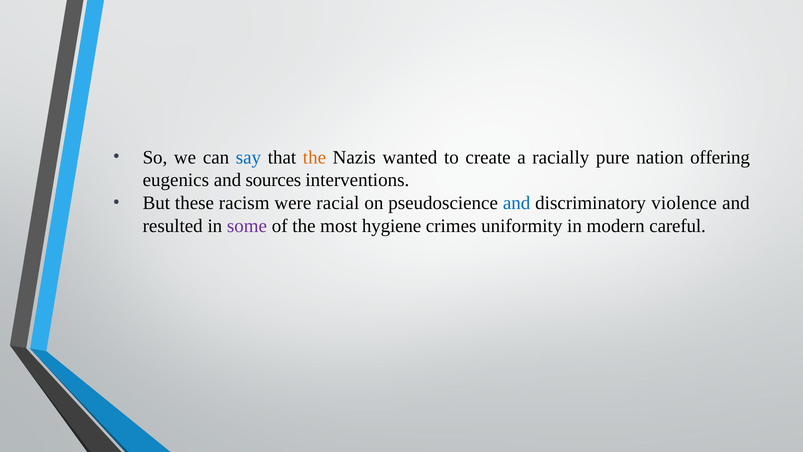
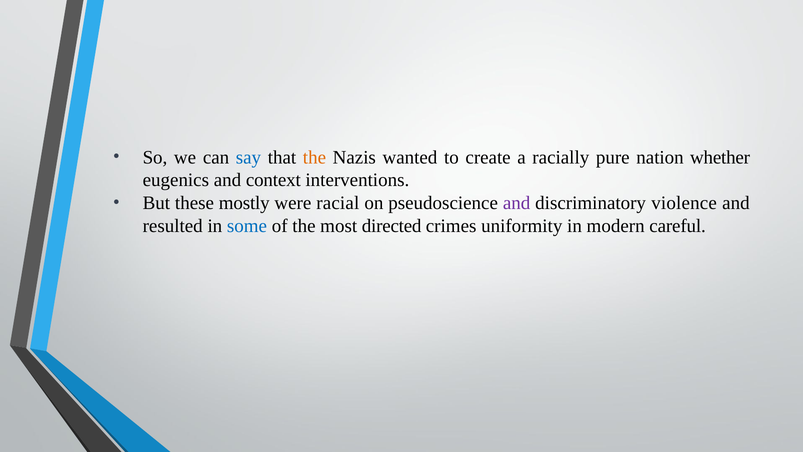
offering: offering -> whether (720, 157)
sources: sources -> context (273, 180)
racism: racism -> mostly (244, 203)
and colour: blue -> purple (517, 203)
some colour: purple -> blue (247, 226)
hygiene: hygiene -> directed (392, 226)
